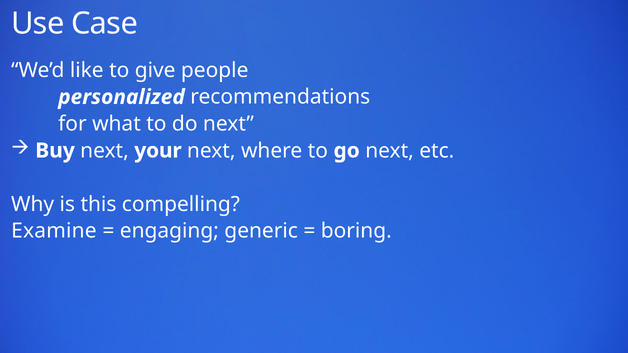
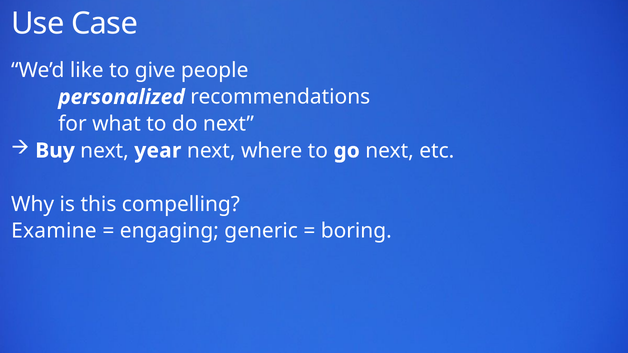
your: your -> year (158, 151)
